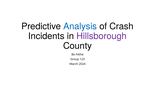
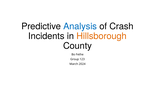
Hillsborough colour: purple -> orange (102, 36)
